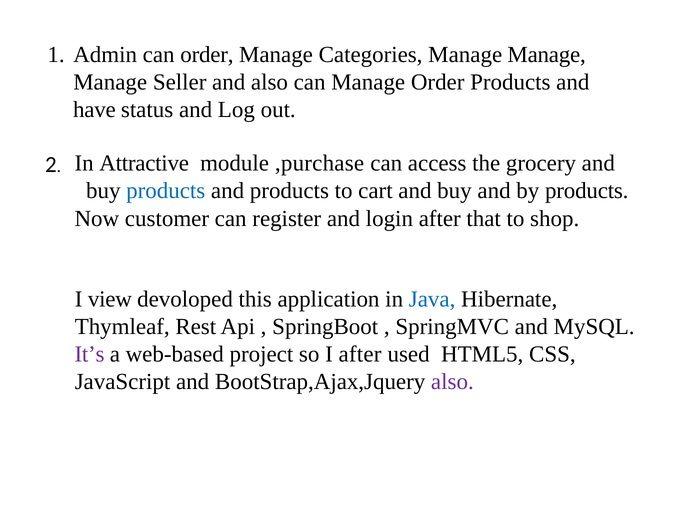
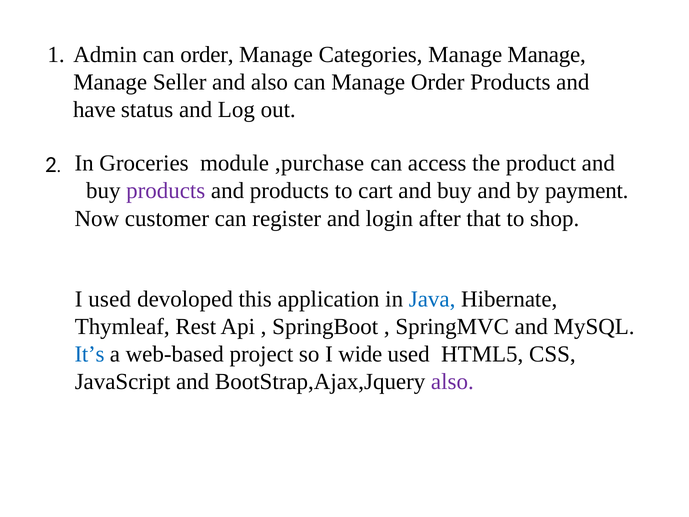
Attractive: Attractive -> Groceries (144, 163)
grocery: grocery -> product (541, 163)
products colour: blue -> purple (166, 191)
by products: products -> payment (587, 191)
I view: view -> used (110, 299)
It’s colour: purple -> blue (89, 354)
I after: after -> wide (360, 354)
